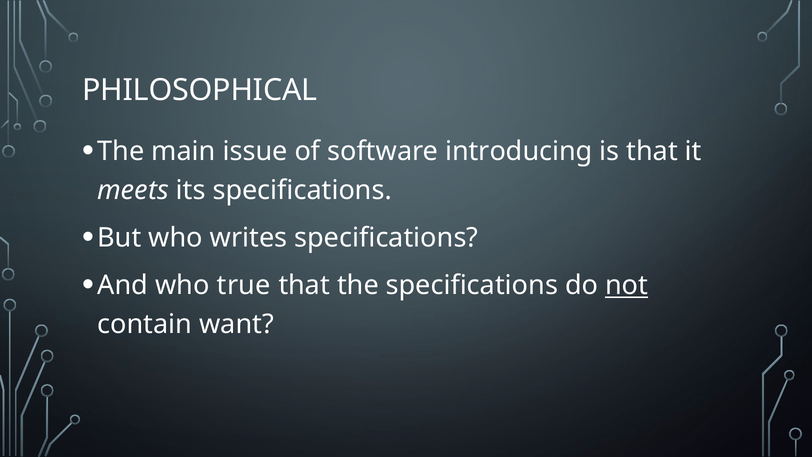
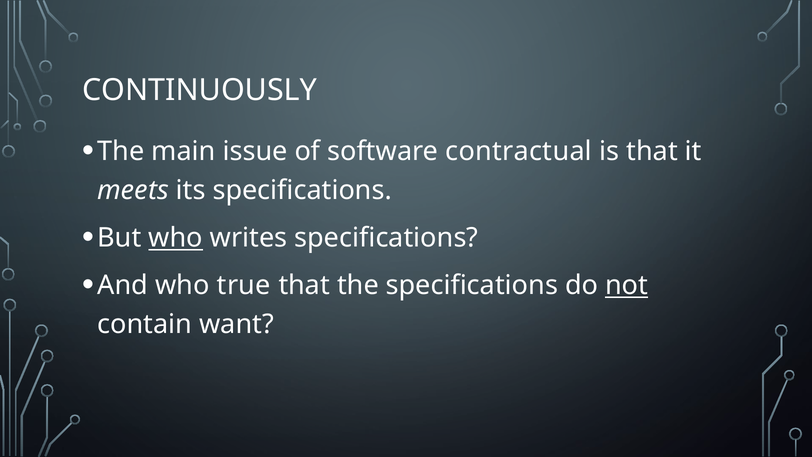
PHILOSOPHICAL: PHILOSOPHICAL -> CONTINUOUSLY (200, 90)
introducing: introducing -> contractual (519, 151)
who underline: none -> present (176, 238)
